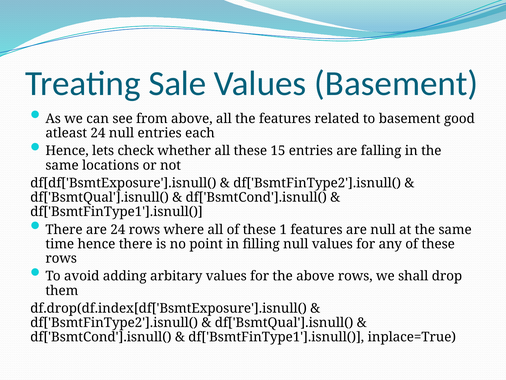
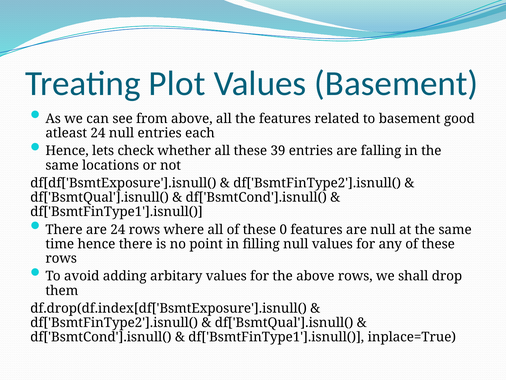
Sale: Sale -> Plot (177, 84)
15: 15 -> 39 (278, 151)
1: 1 -> 0 (283, 229)
